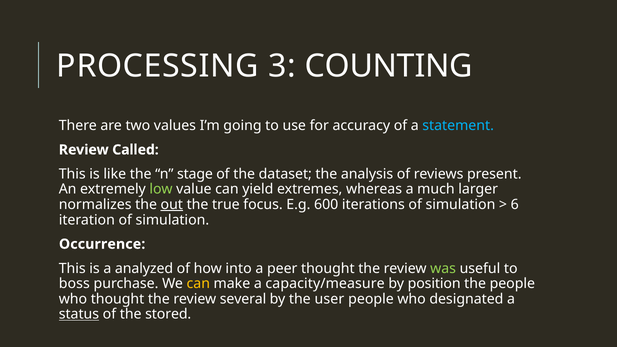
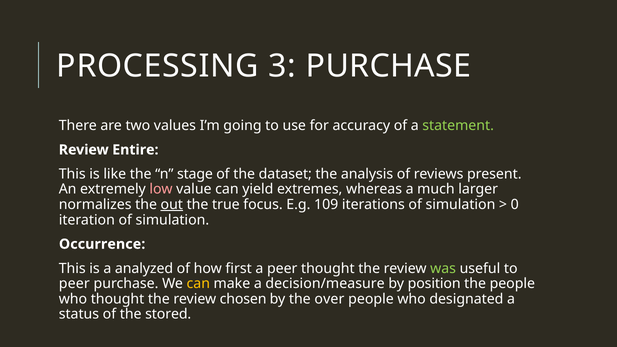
3 COUNTING: COUNTING -> PURCHASE (388, 66)
statement colour: light blue -> light green (458, 126)
Called: Called -> Entire (135, 150)
low colour: light green -> pink (161, 189)
600: 600 -> 109 (326, 205)
6: 6 -> 0 (515, 205)
into: into -> first (239, 268)
boss: boss -> peer (74, 284)
capacity/measure: capacity/measure -> decision/measure (325, 284)
several: several -> chosen (243, 299)
user: user -> over (329, 299)
status underline: present -> none (79, 314)
